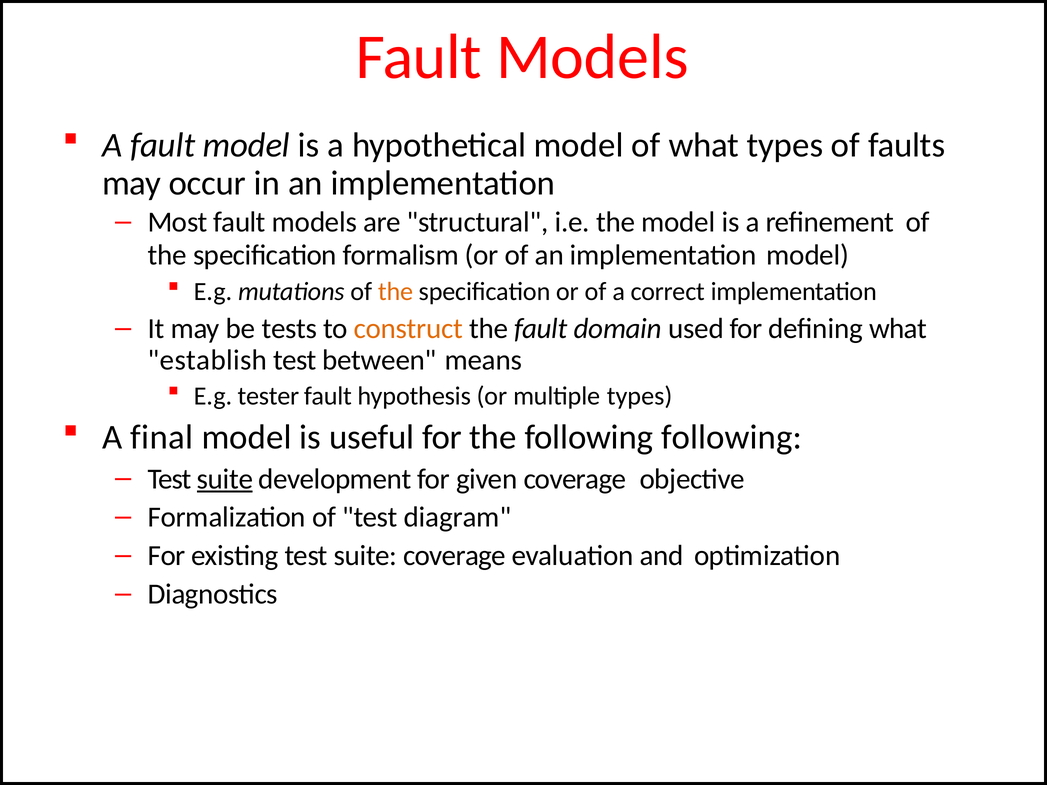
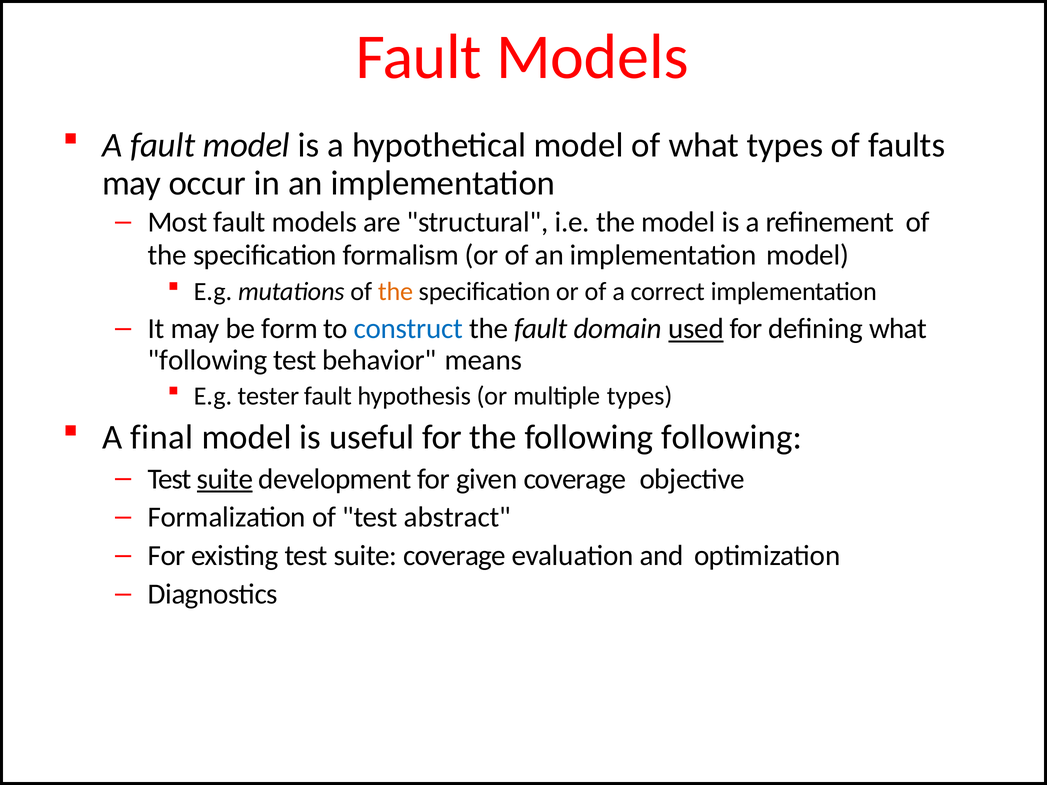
tests: tests -> form (289, 329)
construct colour: orange -> blue (408, 329)
used underline: none -> present (696, 329)
establish: establish -> following (208, 360)
between: between -> behavior (379, 360)
diagram: diagram -> abstract (457, 518)
